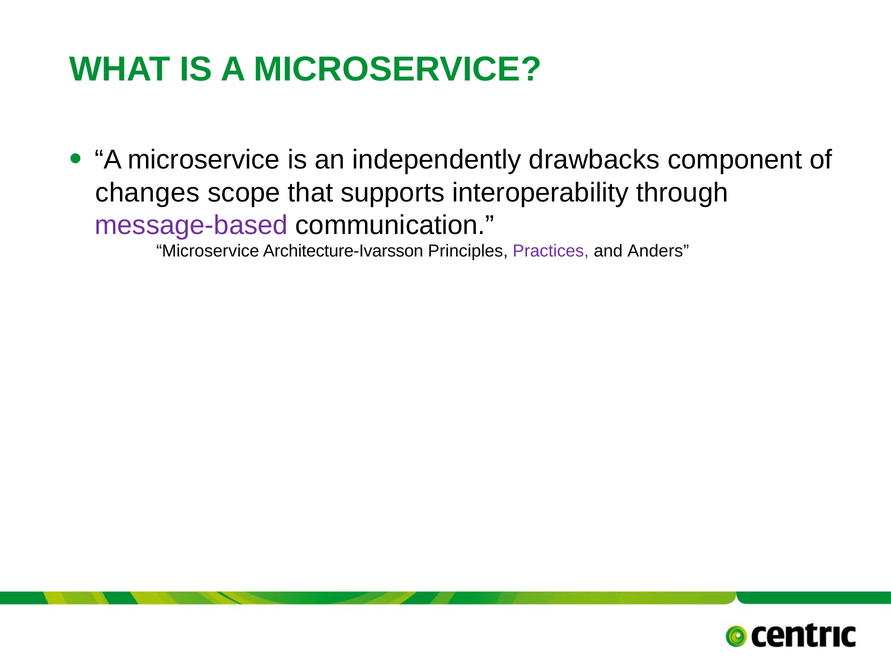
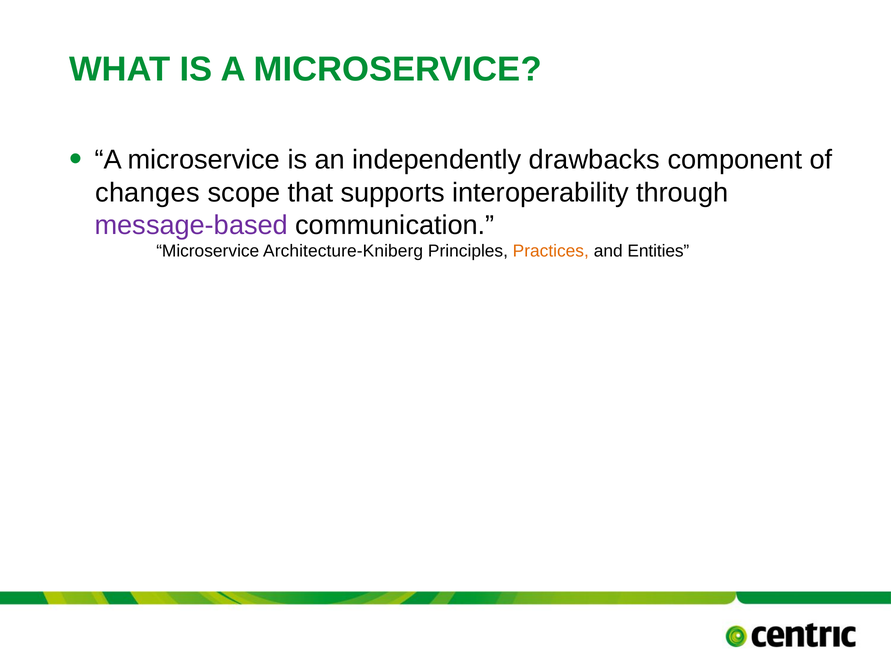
Architecture-Ivarsson: Architecture-Ivarsson -> Architecture-Kniberg (343, 251)
Practices colour: purple -> orange (551, 251)
Anders: Anders -> Entities (658, 251)
